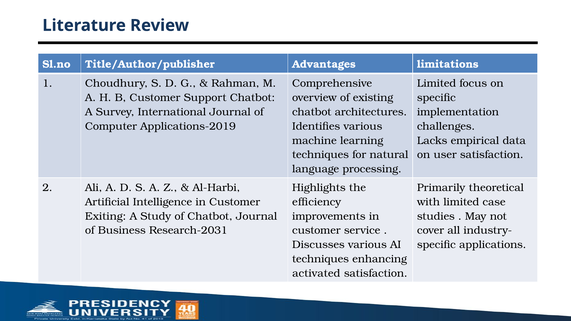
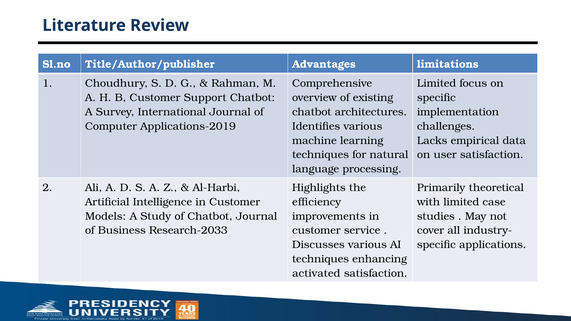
Exiting: Exiting -> Models (106, 216)
Research-2031: Research-2031 -> Research-2033 (188, 231)
